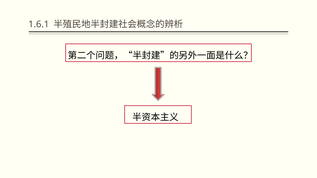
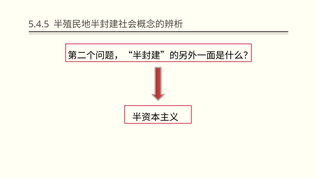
1.6.1: 1.6.1 -> 5.4.5 (39, 24)
